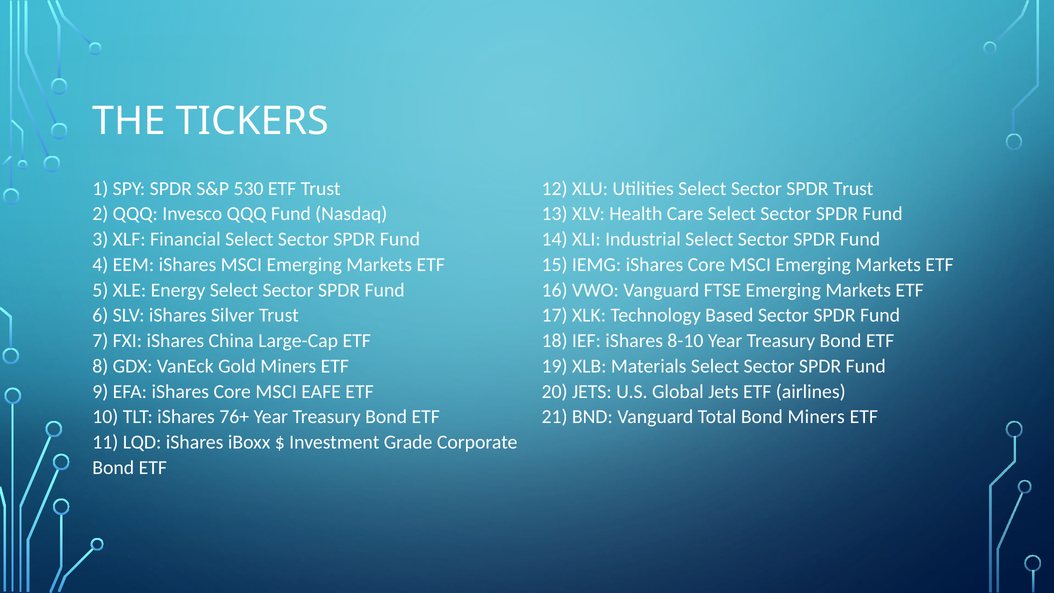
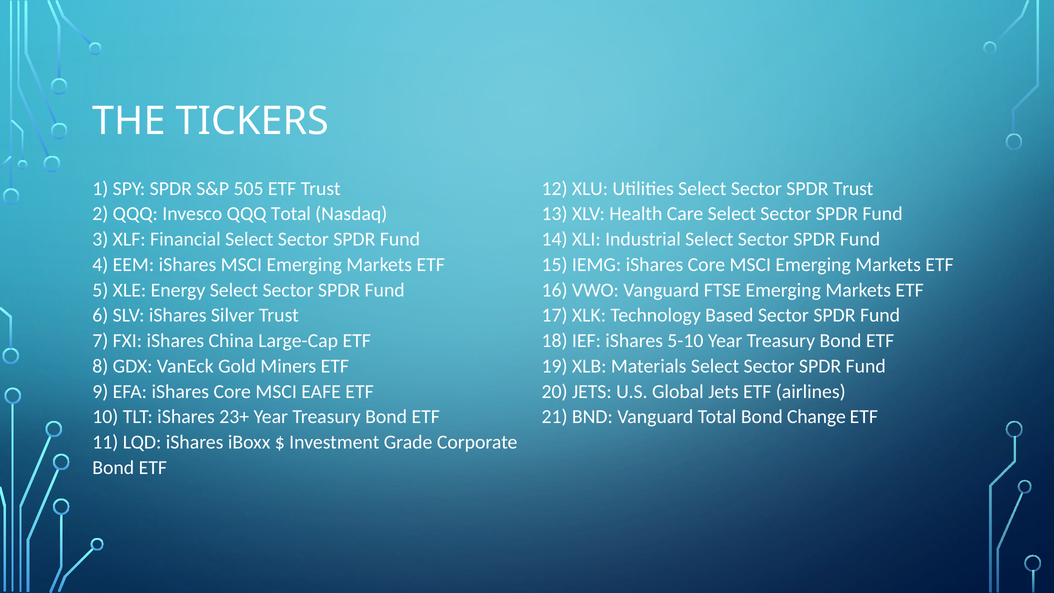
530: 530 -> 505 (249, 189)
QQQ Fund: Fund -> Total (291, 214)
8-10: 8-10 -> 5-10 (685, 341)
76+: 76+ -> 23+ (234, 417)
Bond Miners: Miners -> Change (816, 417)
